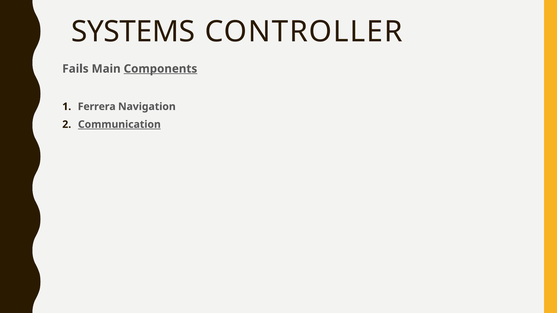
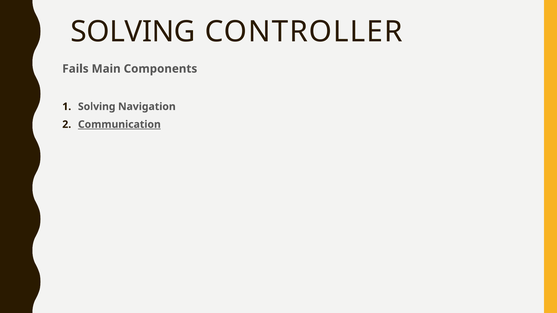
SYSTEMS: SYSTEMS -> SOLVING (133, 32)
Components underline: present -> none (160, 69)
Ferrera: Ferrera -> Solving (97, 107)
